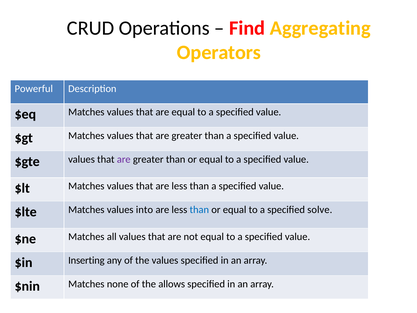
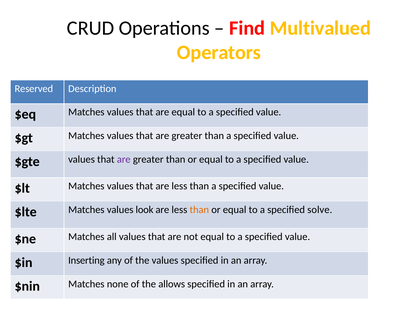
Aggregating: Aggregating -> Multivalued (320, 28)
Powerful: Powerful -> Reserved (34, 88)
into: into -> look (145, 210)
than colour: blue -> orange (199, 210)
